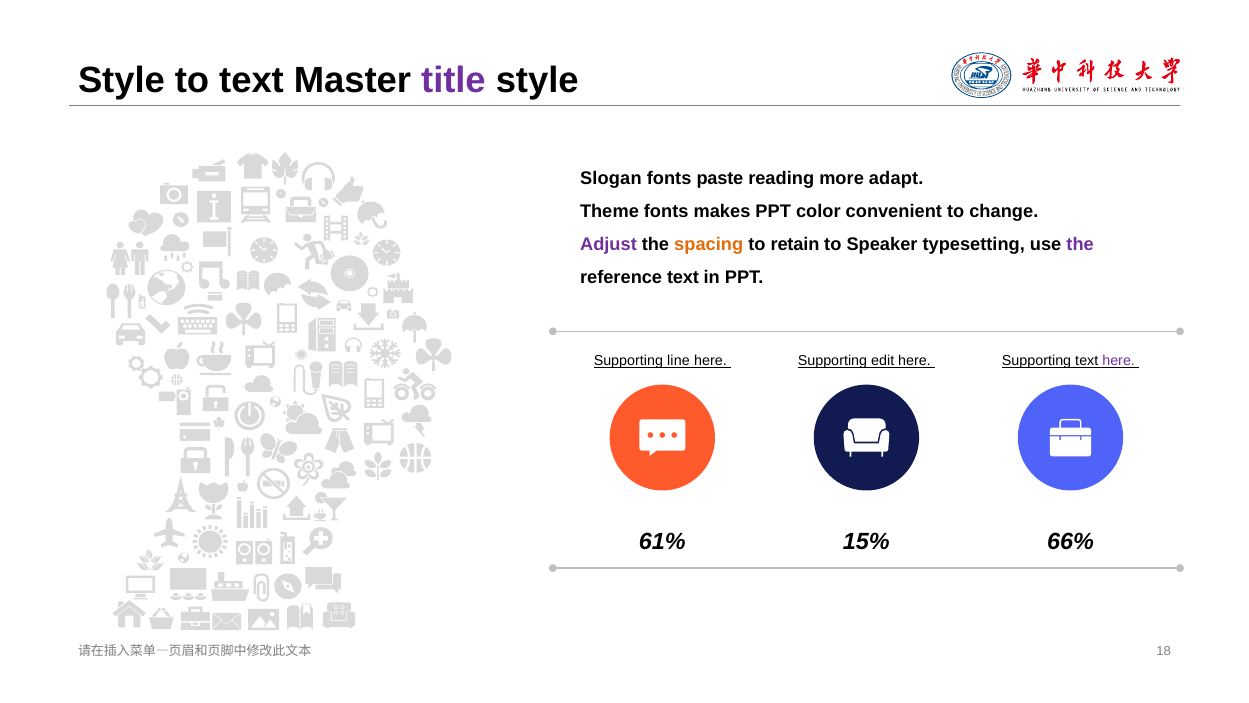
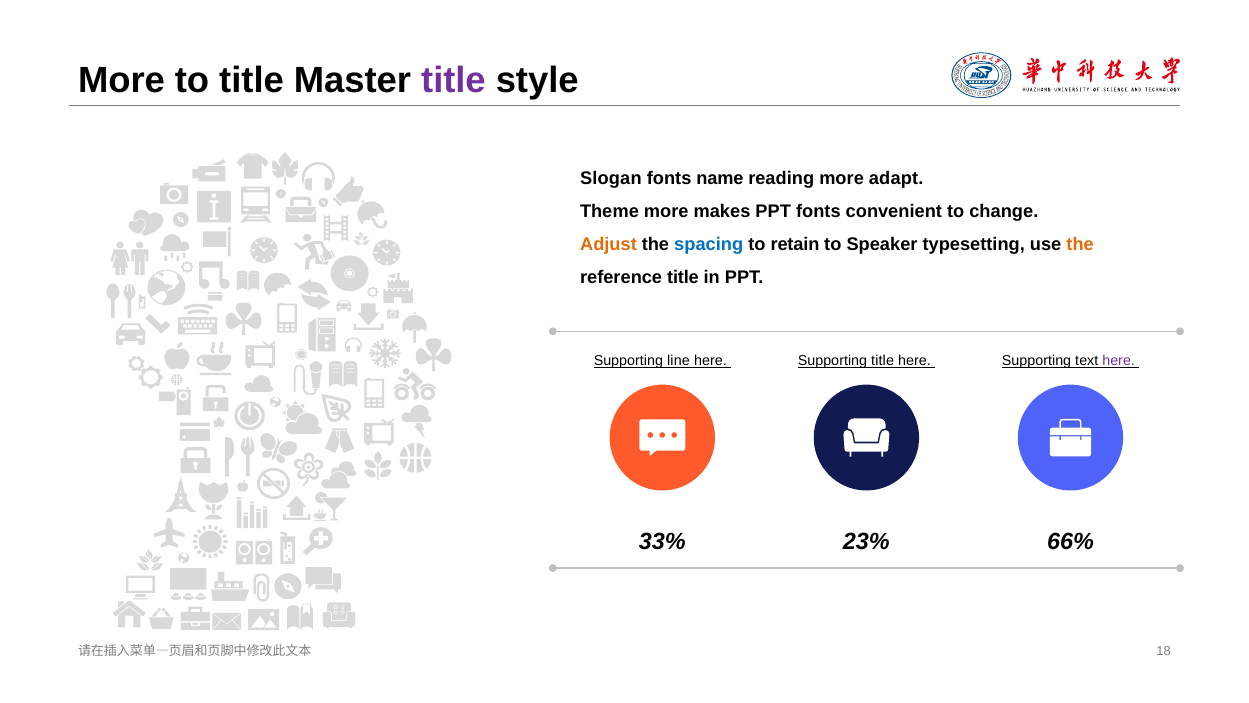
Style: Style -> More (121, 81)
to text: text -> title (252, 81)
paste: paste -> name (720, 178)
Theme fonts: fonts -> more (666, 211)
PPT color: color -> fonts (818, 211)
Adjust colour: purple -> orange (608, 244)
spacing colour: orange -> blue (709, 244)
the colour: purple -> orange (1080, 244)
reference text: text -> title (683, 277)
Supporting edit: edit -> title (883, 361)
61%: 61% -> 33% (662, 542)
15%: 15% -> 23% (866, 542)
